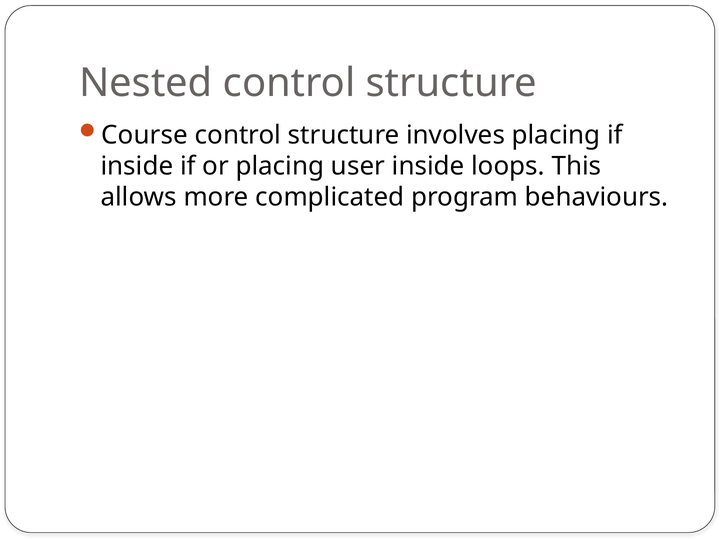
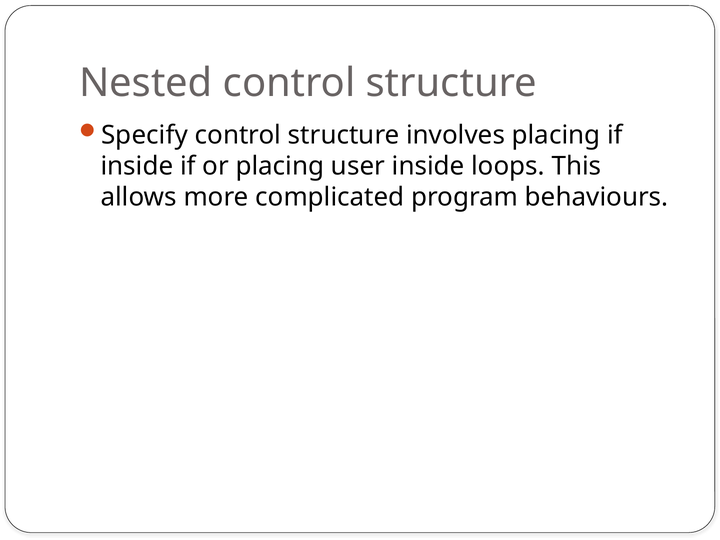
Course: Course -> Specify (145, 135)
